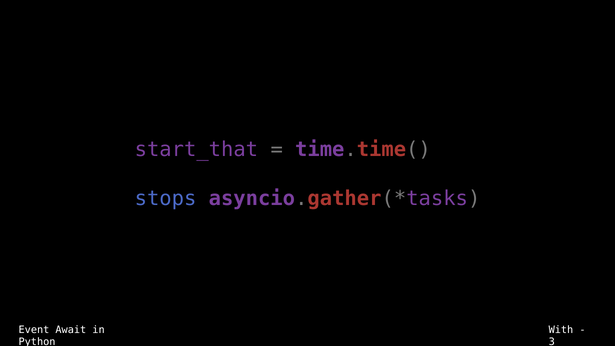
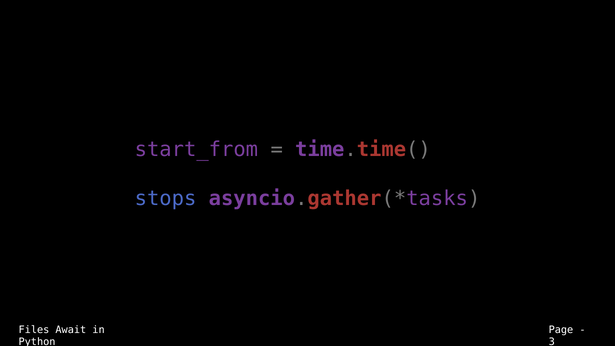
start_that: start_that -> start_from (196, 149)
Event: Event -> Files (34, 330)
With: With -> Page (561, 330)
